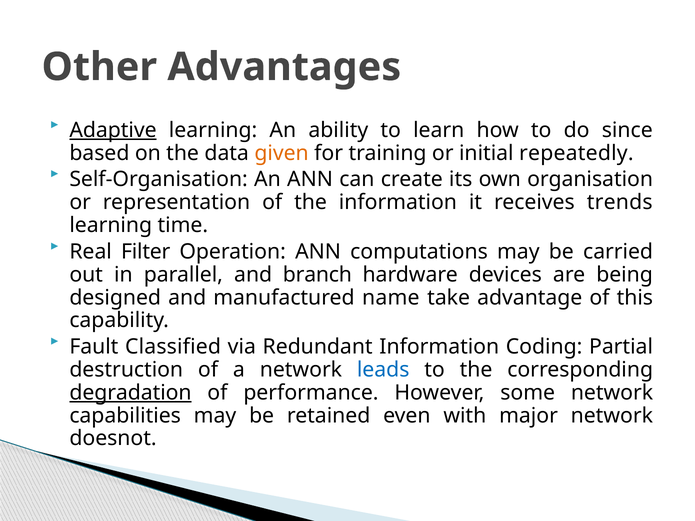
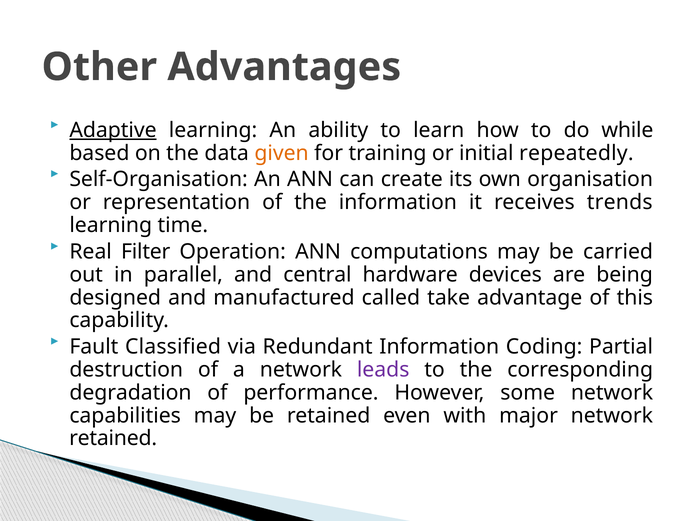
since: since -> while (627, 130)
branch: branch -> central (317, 275)
name: name -> called (391, 298)
leads colour: blue -> purple (383, 370)
degradation underline: present -> none (131, 393)
doesnot: doesnot -> retained (113, 439)
